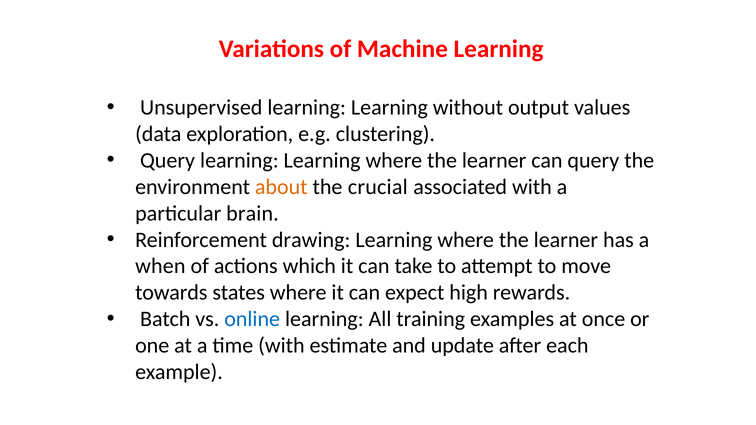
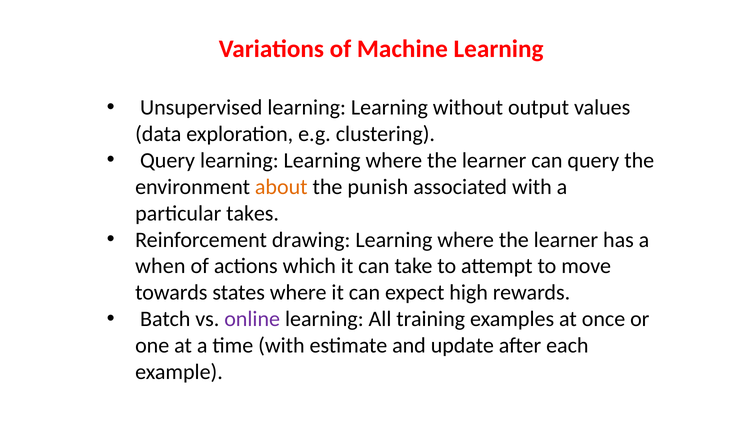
crucial: crucial -> punish (378, 187)
brain: brain -> takes (253, 213)
online colour: blue -> purple (252, 319)
